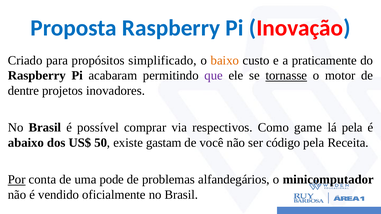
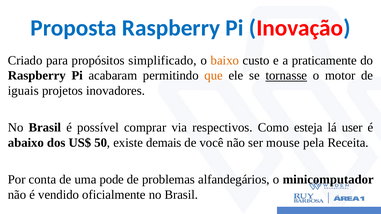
que colour: purple -> orange (214, 76)
dentre: dentre -> iguais (23, 91)
game: game -> esteja (308, 128)
lá pela: pela -> user (352, 128)
gastam: gastam -> demais (164, 143)
código: código -> mouse (283, 143)
Por underline: present -> none (17, 180)
